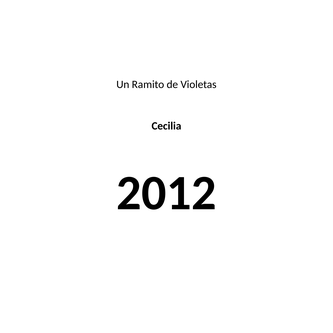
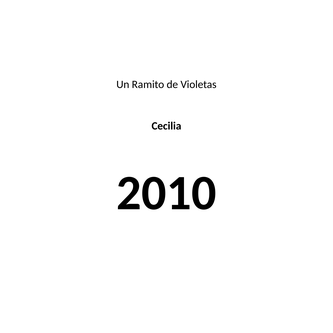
2012: 2012 -> 2010 (166, 193)
